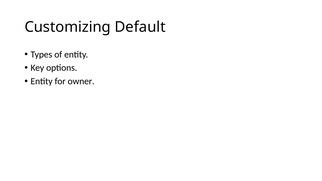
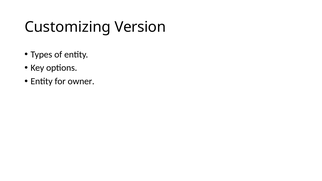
Default: Default -> Version (140, 27)
